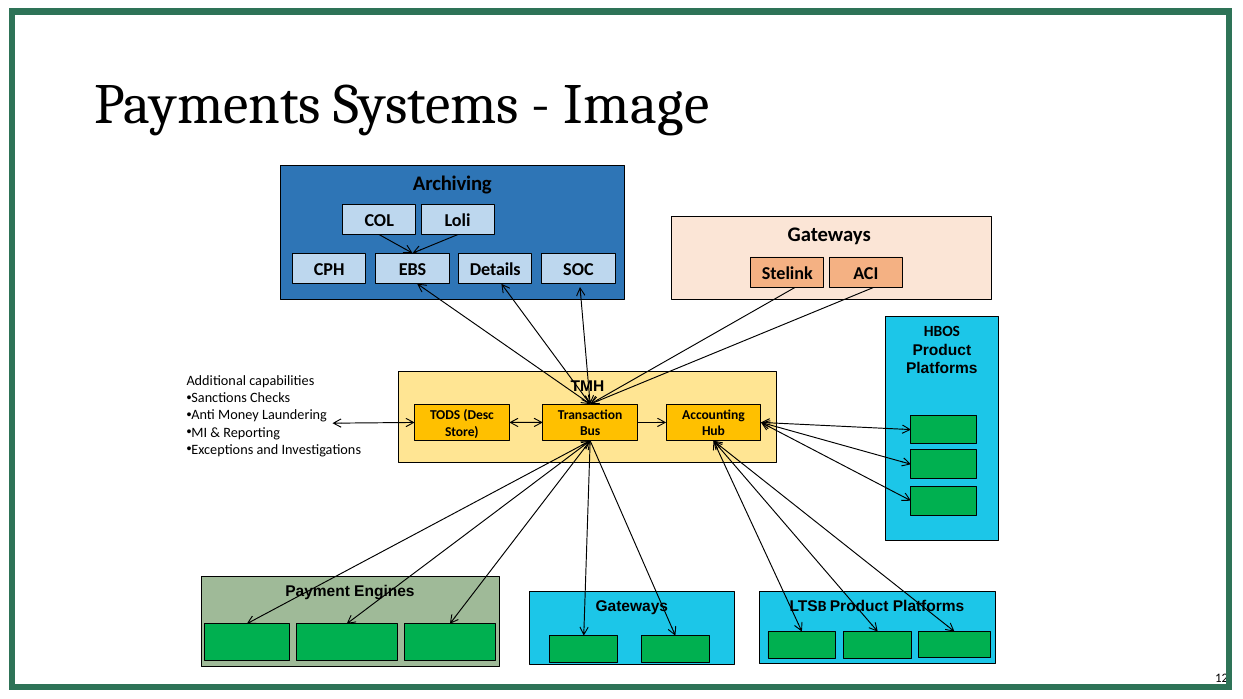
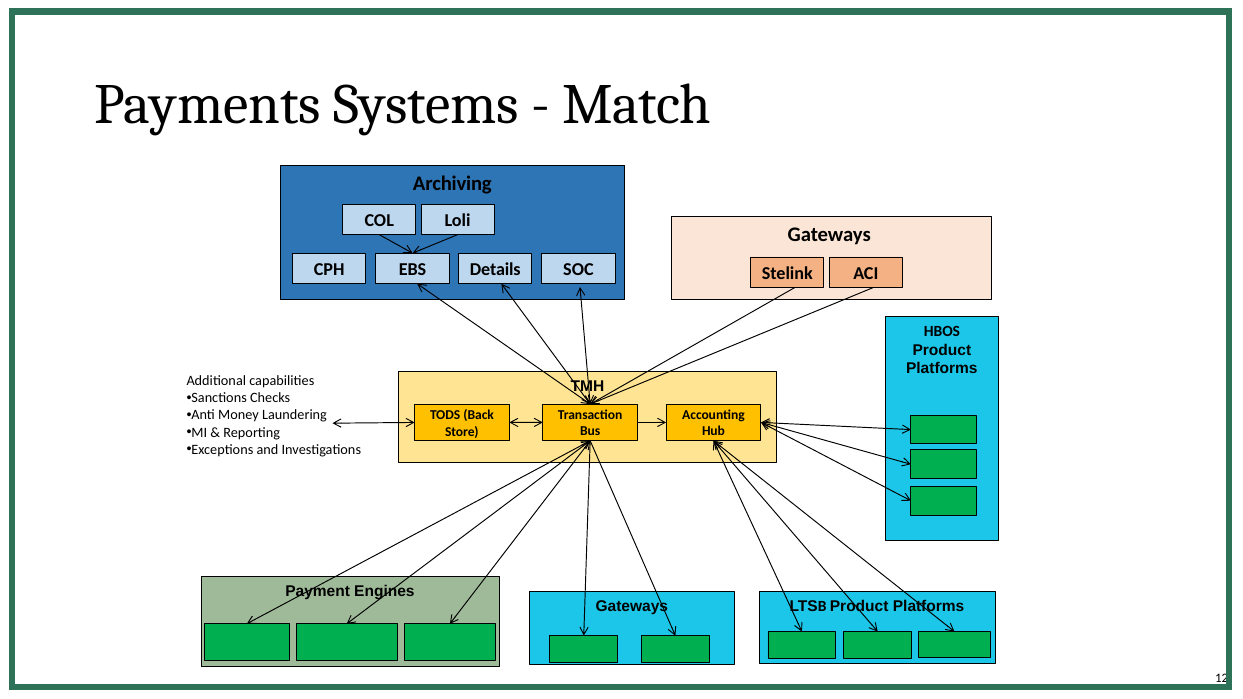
Image: Image -> Match (637, 104)
Desc: Desc -> Back (479, 415)
